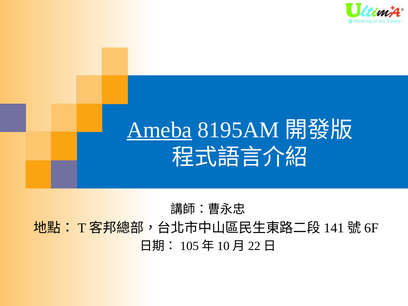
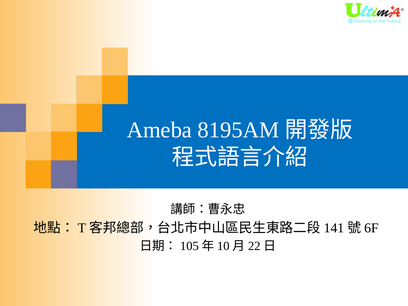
Ameba underline: present -> none (159, 130)
